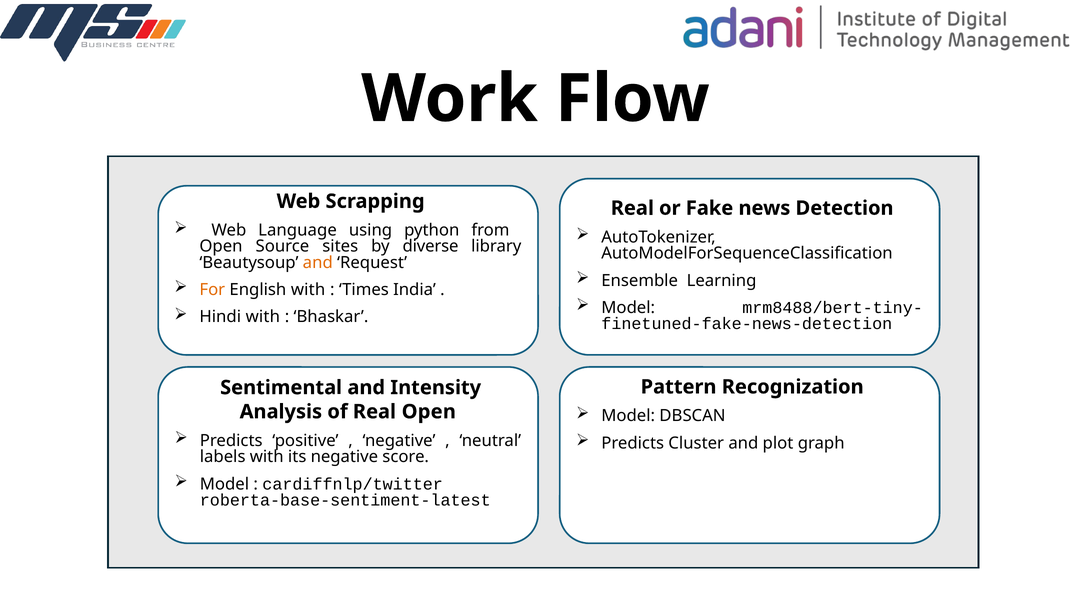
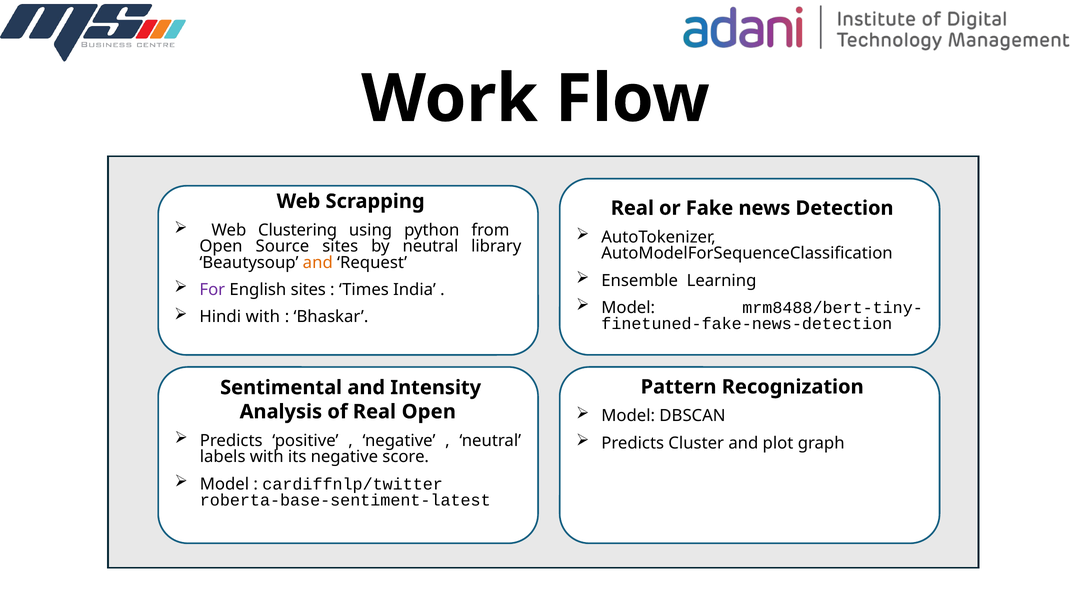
Language: Language -> Clustering (298, 231)
by diverse: diverse -> neutral (430, 247)
For colour: orange -> purple (212, 290)
English with: with -> sites (308, 290)
